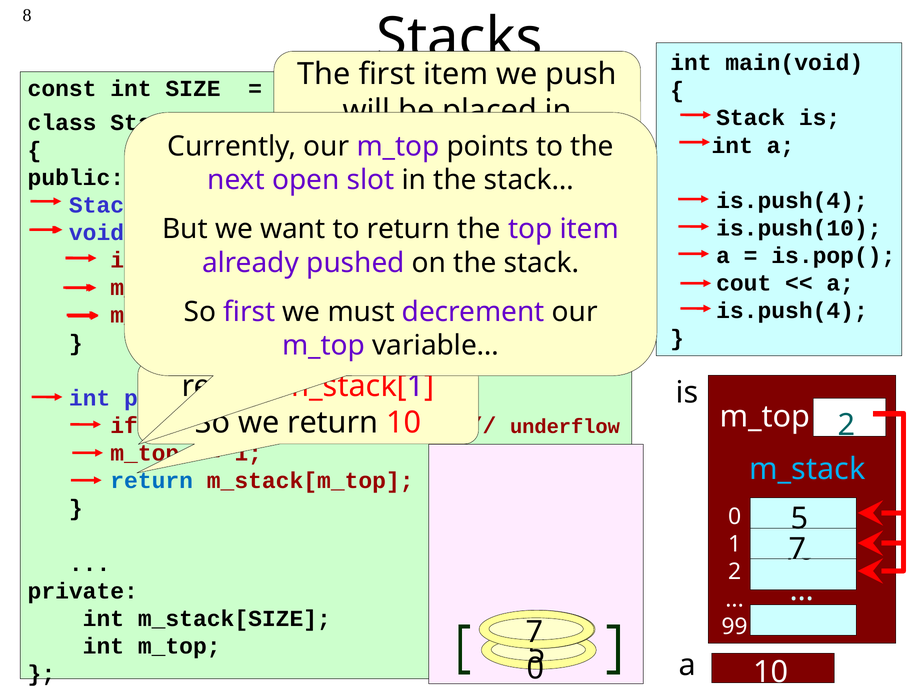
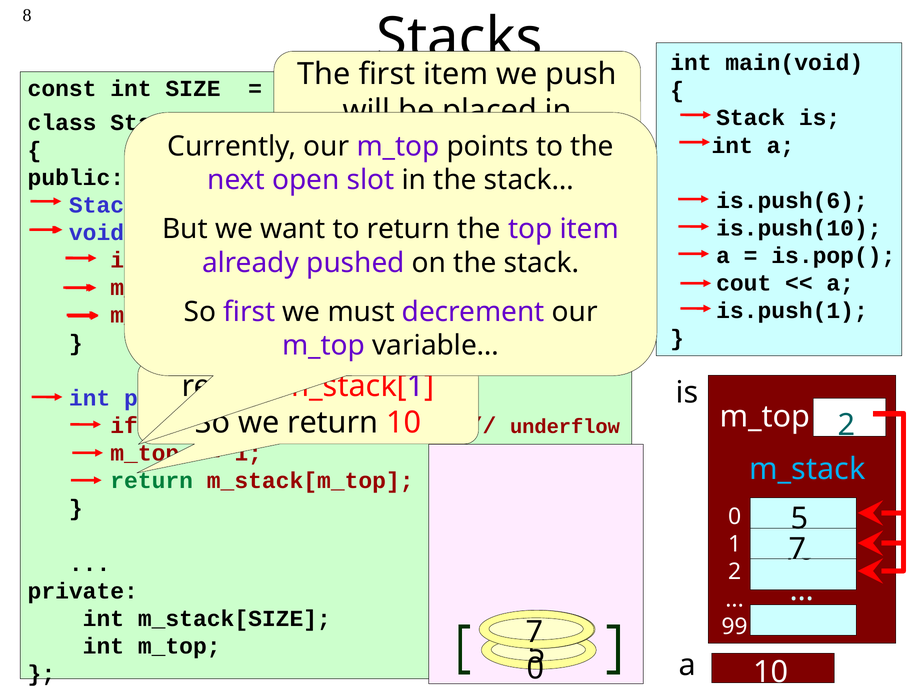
is.push(4: is.push(4 -> is.push(6 (792, 201)
is.push(4: is.push(4 -> is.push(1 (792, 311)
return colour: blue -> green (152, 481)
